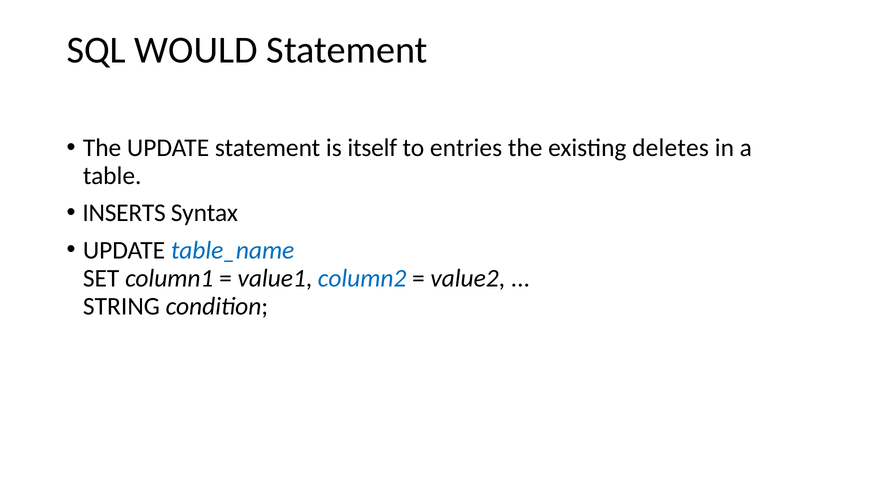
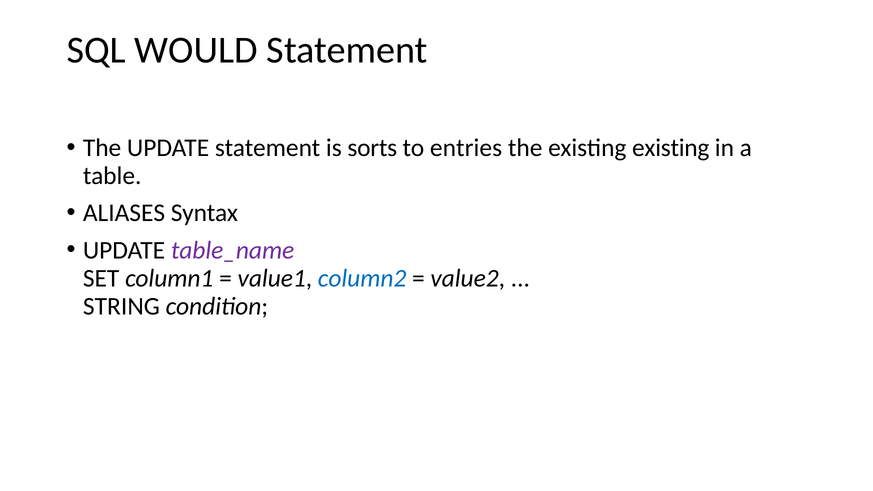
itself: itself -> sorts (372, 148)
existing deletes: deletes -> existing (671, 148)
INSERTS: INSERTS -> ALIASES (124, 213)
table_name colour: blue -> purple (233, 250)
